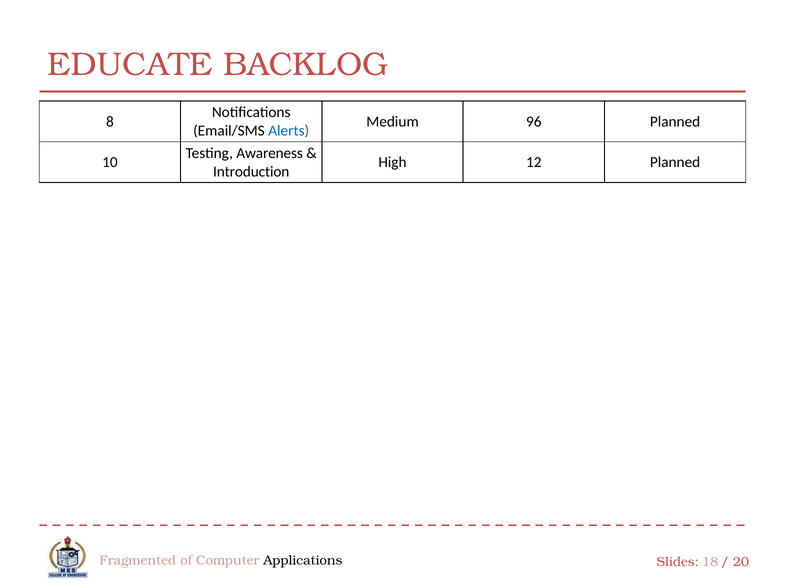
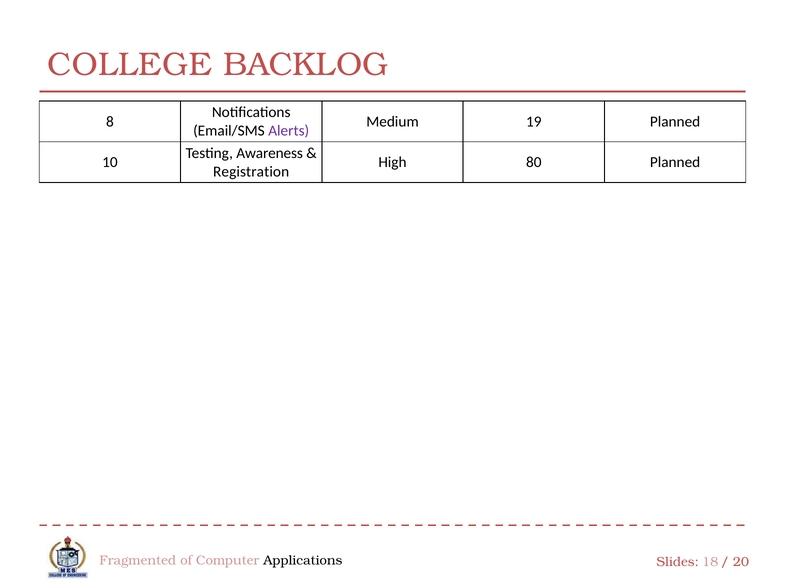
EDUCATE: EDUCATE -> COLLEGE (130, 64)
96: 96 -> 19 (534, 122)
Alerts colour: blue -> purple (289, 131)
12: 12 -> 80 (534, 163)
Introduction: Introduction -> Registration (251, 172)
